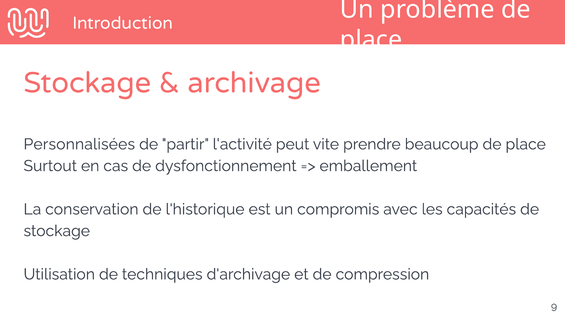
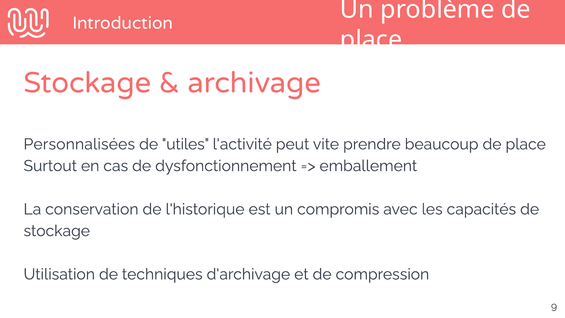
partir: partir -> utiles (185, 144)
